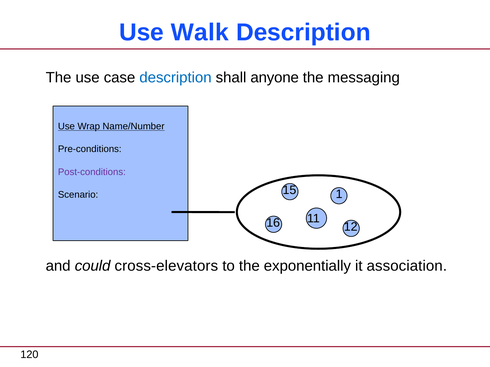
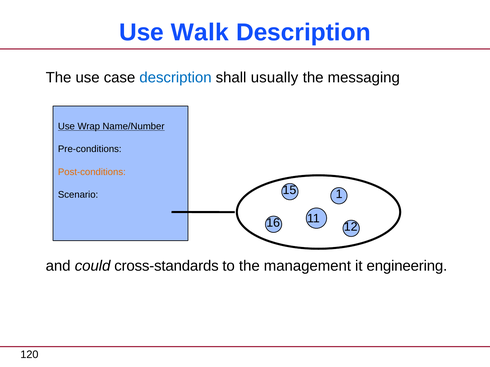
anyone: anyone -> usually (275, 78)
Post-conditions colour: purple -> orange (92, 172)
cross-elevators: cross-elevators -> cross-standards (166, 266)
exponentially: exponentially -> management (307, 266)
association: association -> engineering (407, 266)
